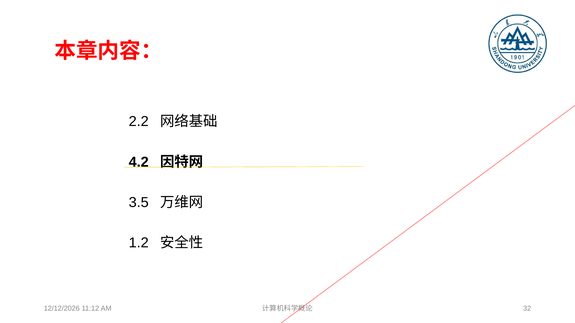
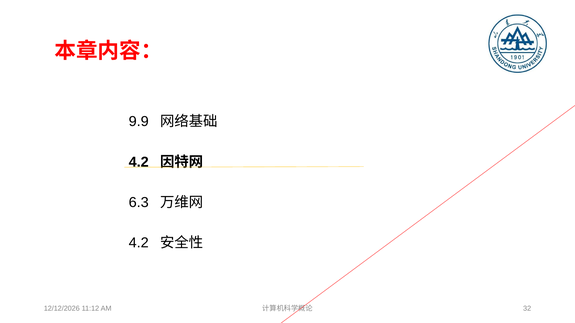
2.2: 2.2 -> 9.9 (139, 122)
3.5: 3.5 -> 6.3 (139, 203)
1.2: 1.2 -> 4.2 (139, 243)
